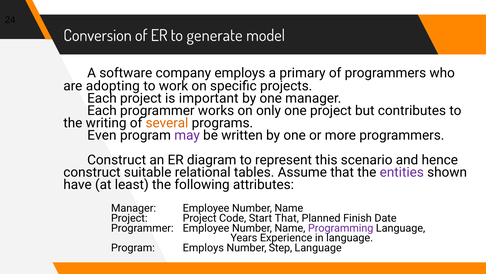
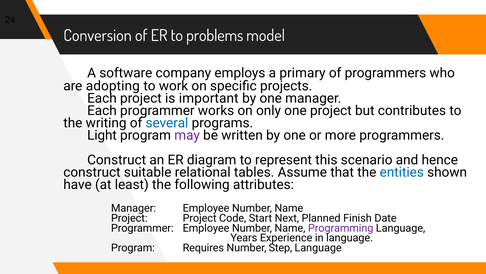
generate: generate -> problems (215, 36)
several colour: orange -> blue (167, 123)
Even: Even -> Light (102, 135)
entities colour: purple -> blue (402, 172)
Start That: That -> Next (287, 218)
Program Employs: Employs -> Requires (203, 247)
